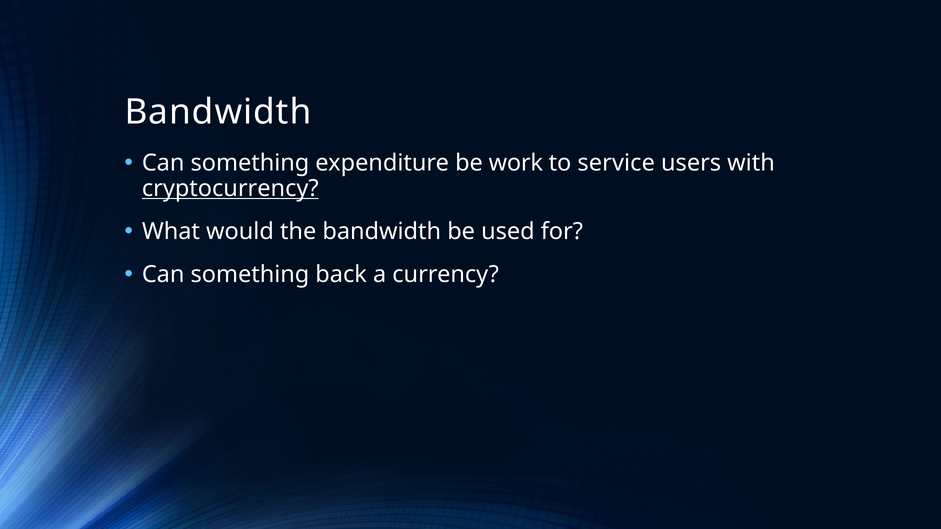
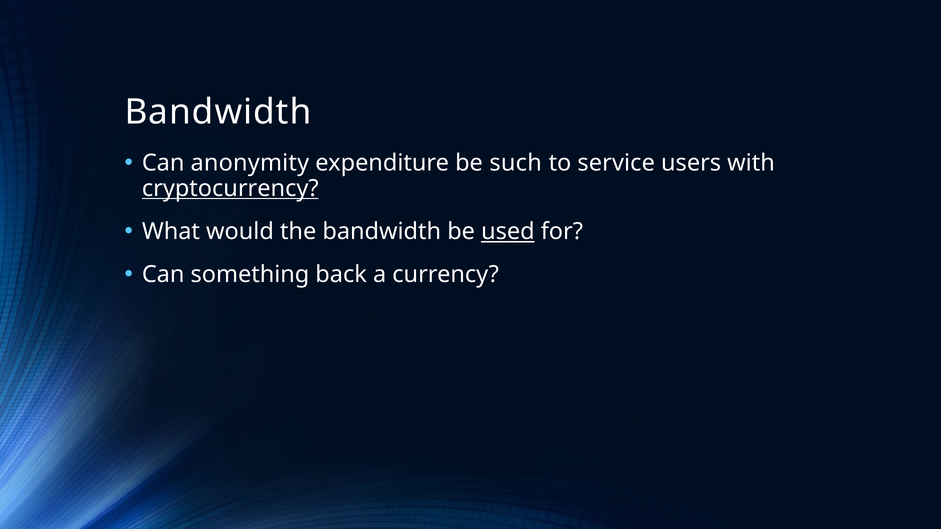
something: something -> anonymity (250, 163)
work: work -> such (516, 163)
used underline: none -> present (508, 232)
